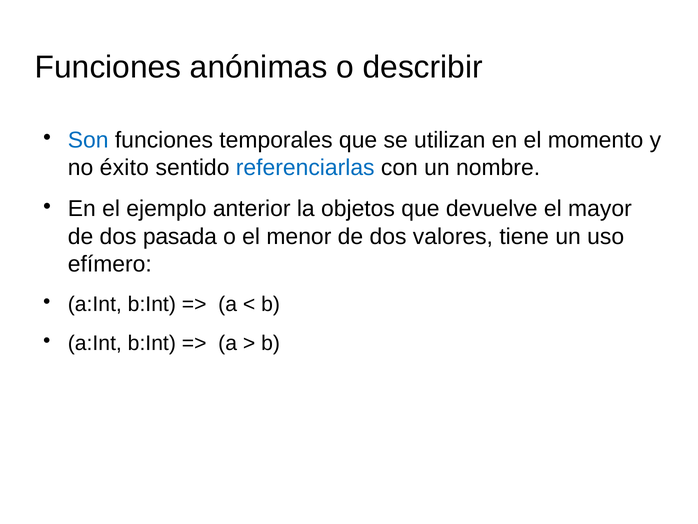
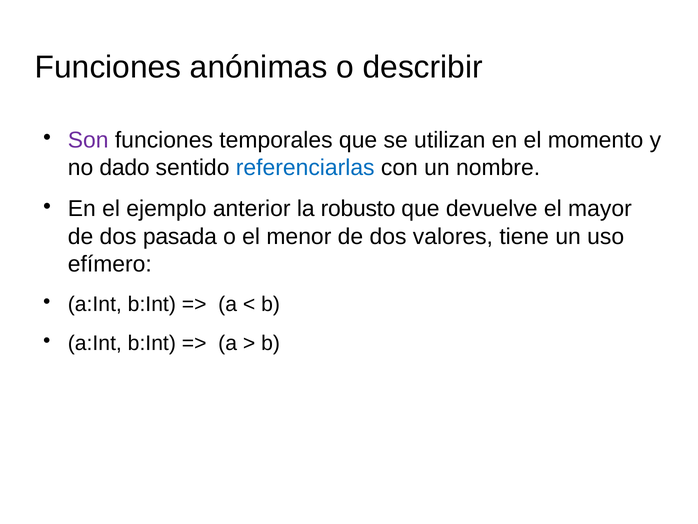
Son colour: blue -> purple (88, 140)
éxito: éxito -> dado (125, 167)
objetos: objetos -> robusto (358, 209)
